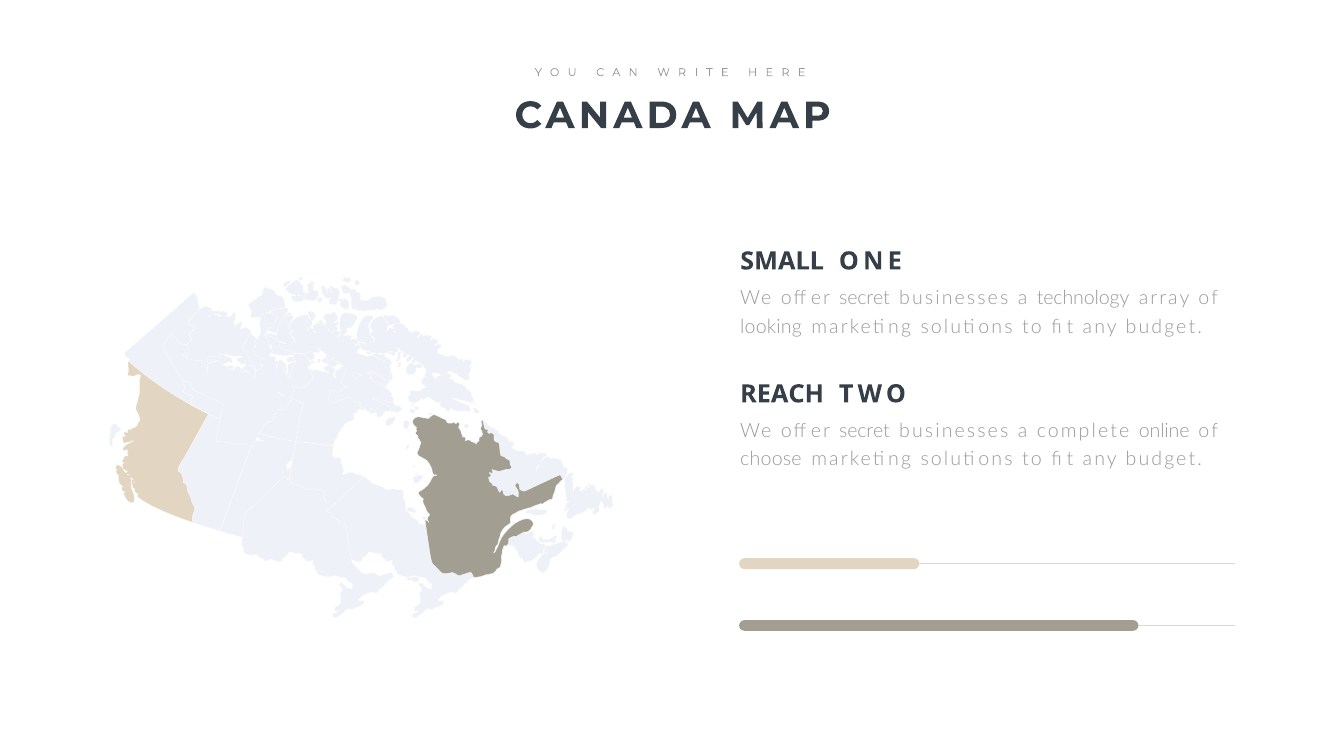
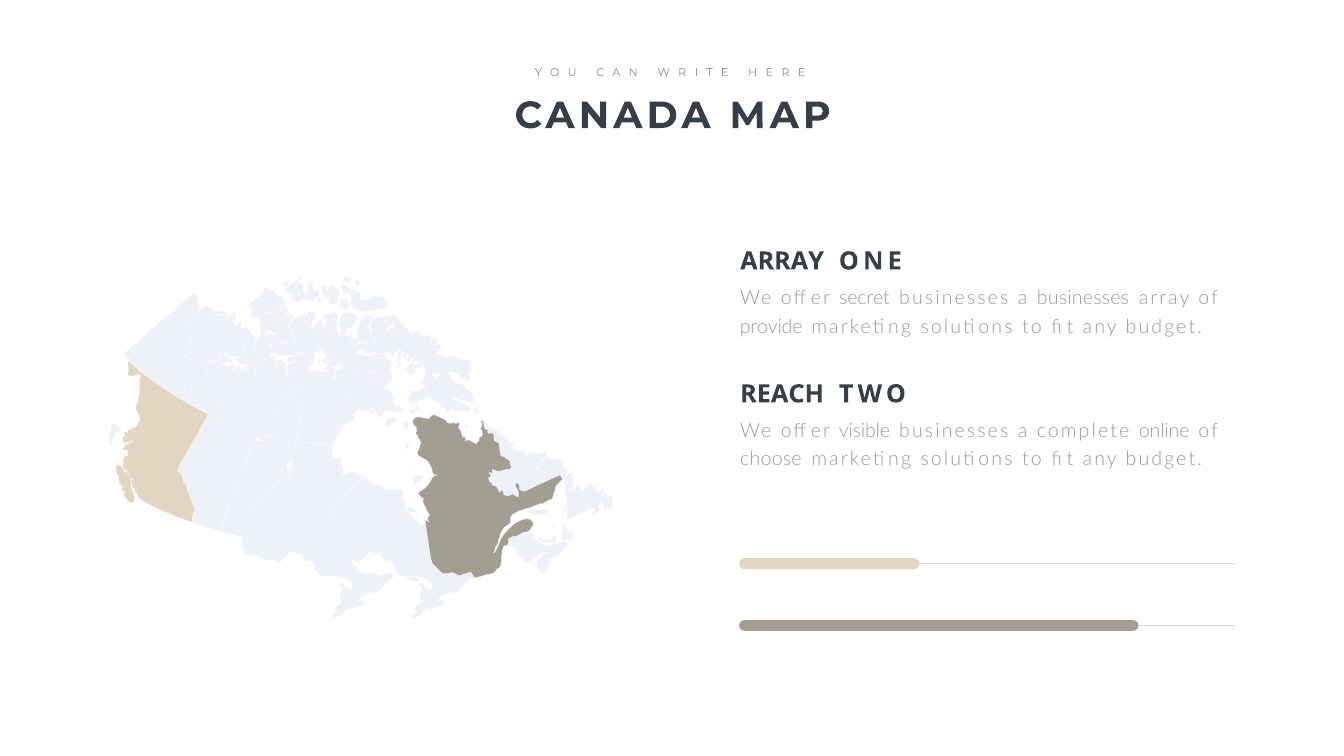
SMALL: SMALL -> ARRAY (782, 261)
a technology: technology -> businesses (1083, 298)
looking: looking -> provide (771, 327)
secret: secret -> visible (865, 431)
